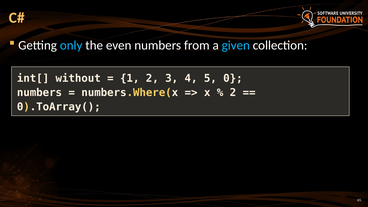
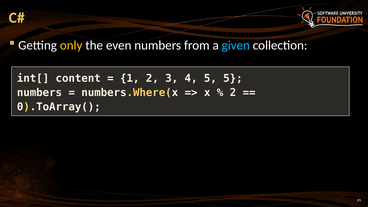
only colour: light blue -> yellow (71, 45)
without: without -> content (78, 78)
5 0: 0 -> 5 (233, 78)
